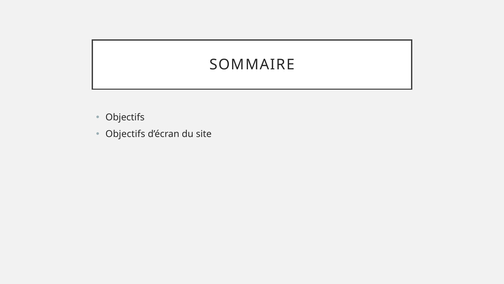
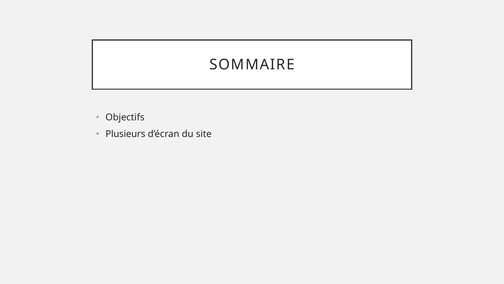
Objectifs: Objectifs -> Plusieurs (125, 134)
